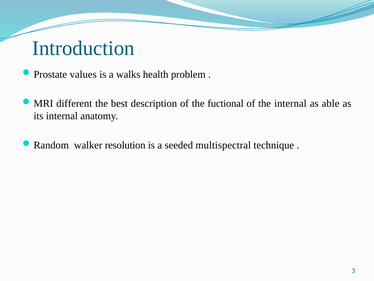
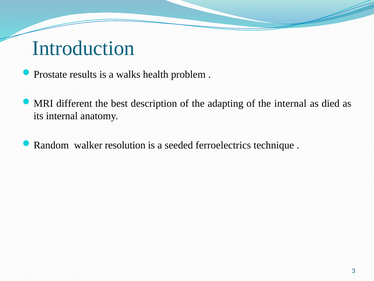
values: values -> results (83, 74)
fuctional: fuctional -> adapting (226, 103)
able: able -> died (331, 103)
multispectral: multispectral -> ferroelectrics (223, 145)
